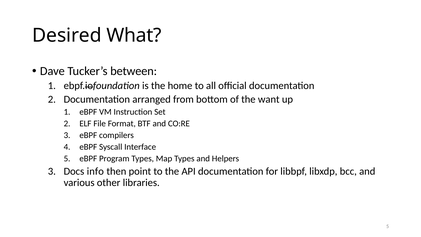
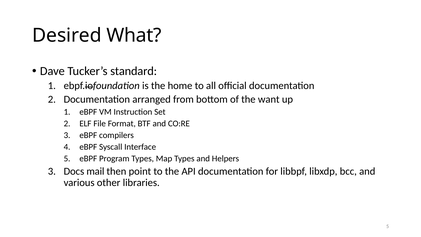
between: between -> standard (134, 71)
info: info -> mail (95, 171)
